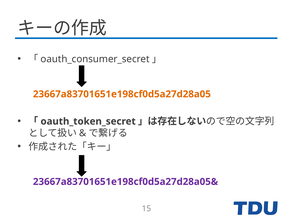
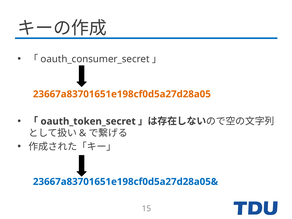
23667a83701651e198cf0d5a27d28a05& colour: purple -> blue (126, 182)
